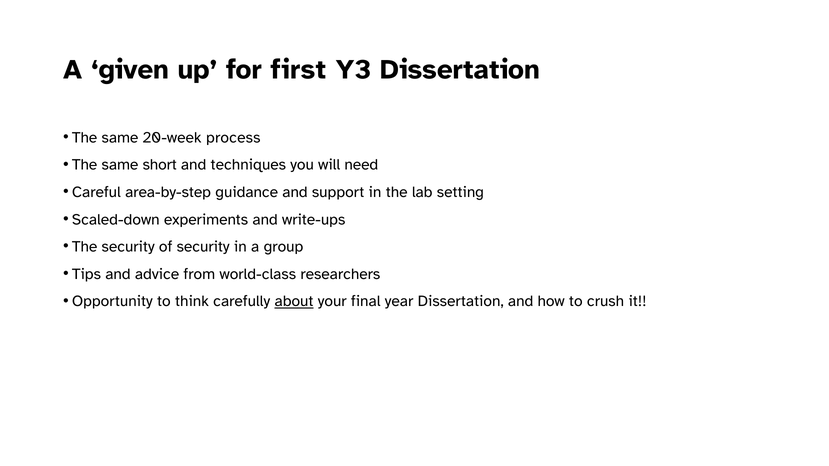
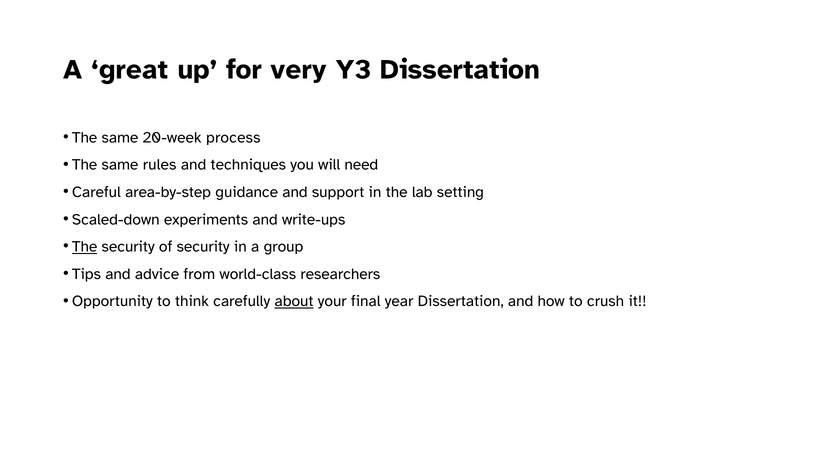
given: given -> great (130, 70)
first: first -> very (299, 70)
short: short -> rules (160, 165)
The underline: none -> present (85, 247)
